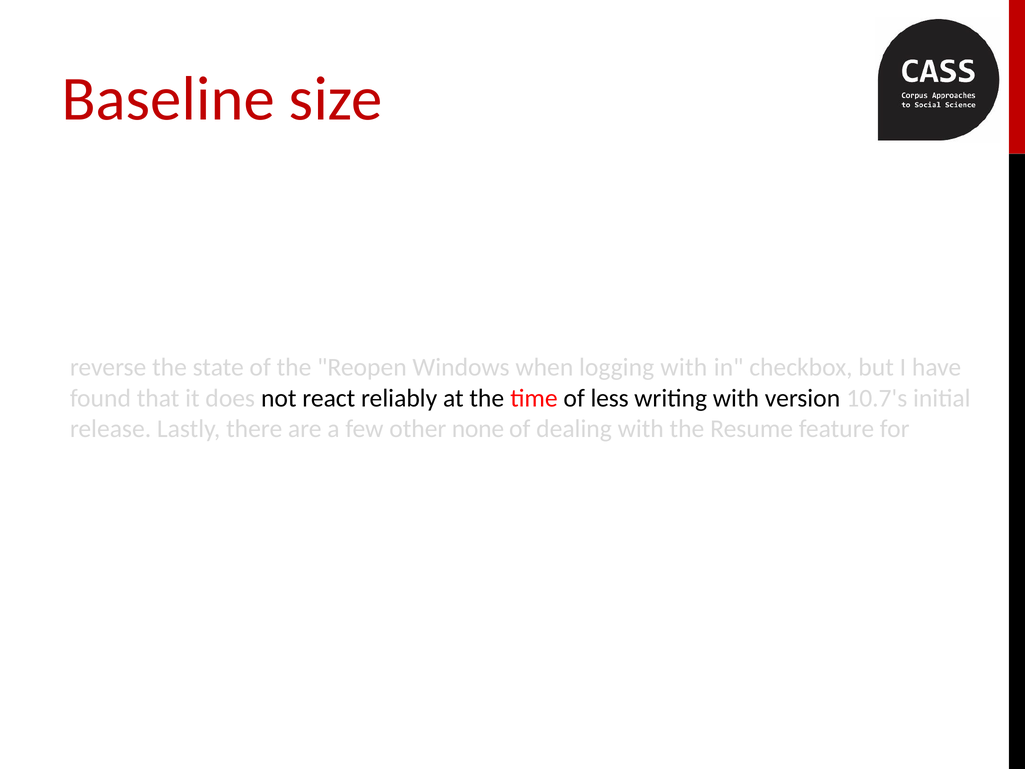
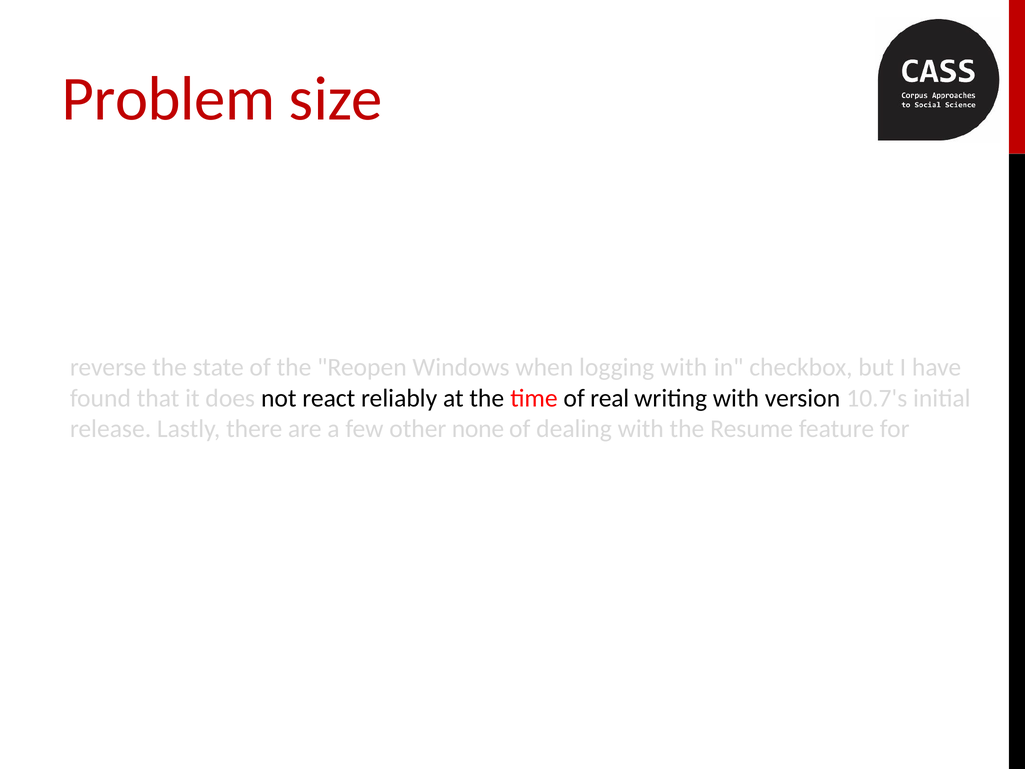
Baseline: Baseline -> Problem (168, 99)
less: less -> real (610, 398)
